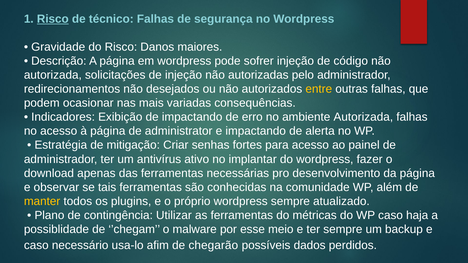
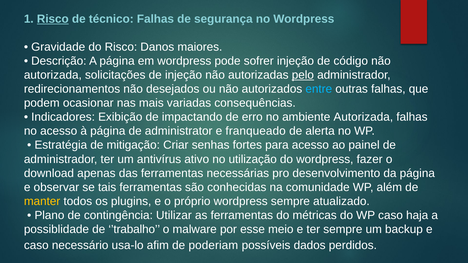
pelo underline: none -> present (303, 75)
entre colour: yellow -> light blue (319, 89)
e impactando: impactando -> franqueado (256, 131)
implantar: implantar -> utilização (253, 159)
’chegam: ’chegam -> ’trabalho (134, 229)
chegarão: chegarão -> poderiam (213, 245)
